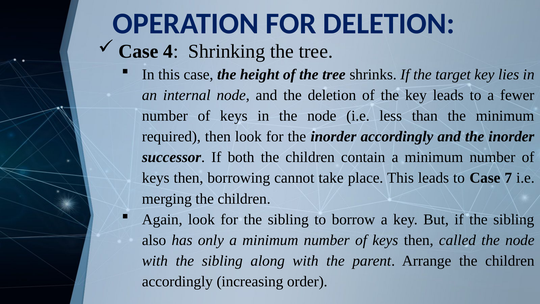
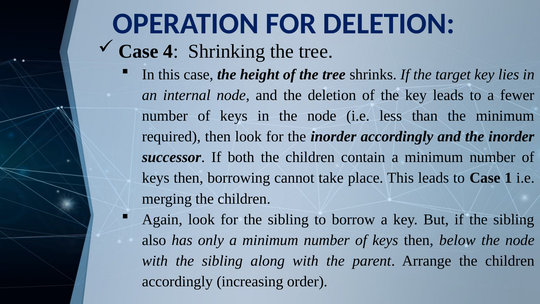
7: 7 -> 1 (508, 178)
called: called -> below (457, 240)
